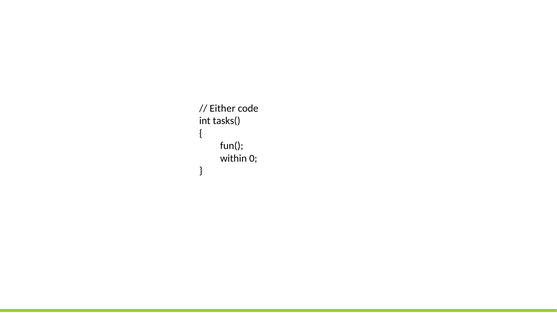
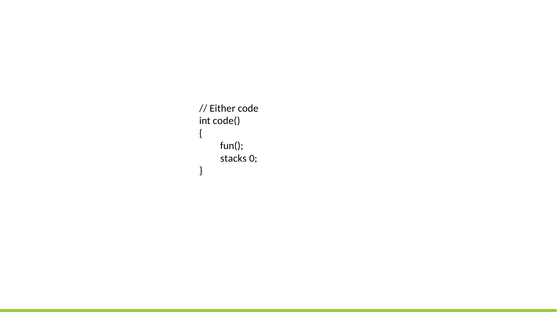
tasks(: tasks( -> code( (227, 121)
within: within -> stacks (233, 158)
